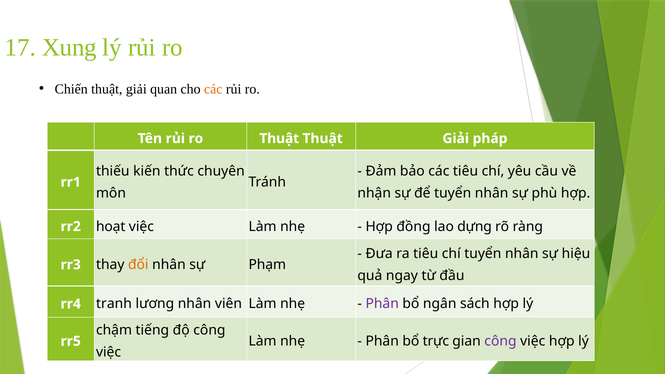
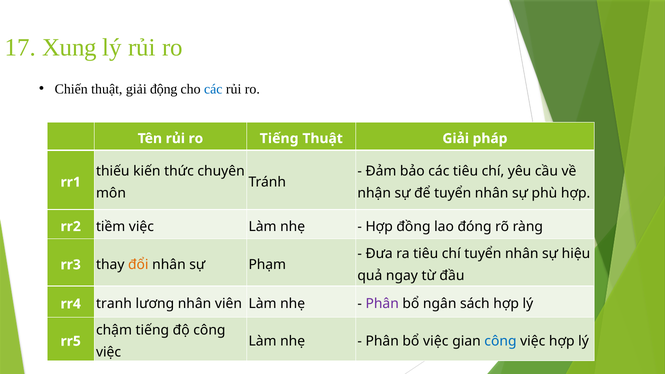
quan: quan -> động (164, 89)
các colour: orange -> blue (213, 89)
ro Thuật: Thuật -> Tiếng (279, 139)
hoạt: hoạt -> tiềm (111, 226)
dựng: dựng -> đóng (475, 226)
bổ trực: trực -> việc (436, 341)
công colour: purple -> blue (500, 341)
